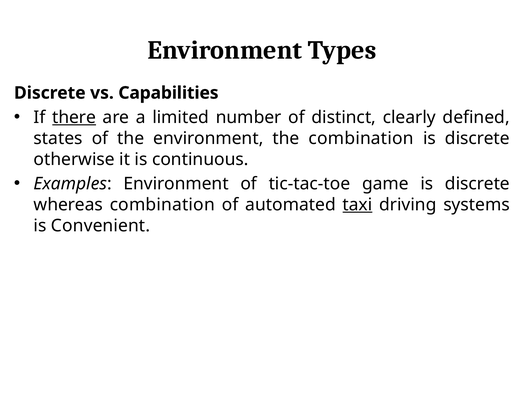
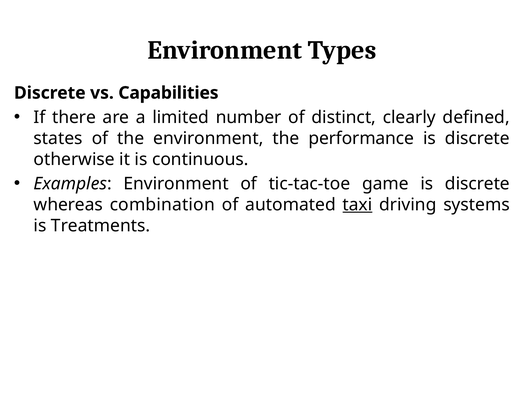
there underline: present -> none (74, 117)
the combination: combination -> performance (361, 138)
Convenient: Convenient -> Treatments (101, 226)
